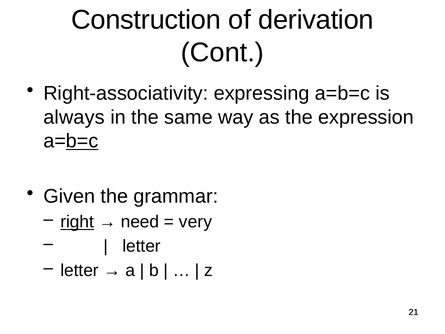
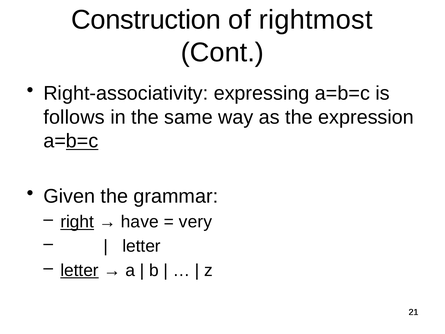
derivation: derivation -> rightmost (316, 20)
always: always -> follows (74, 117)
need: need -> have (140, 222)
letter underline: none -> present (80, 270)
